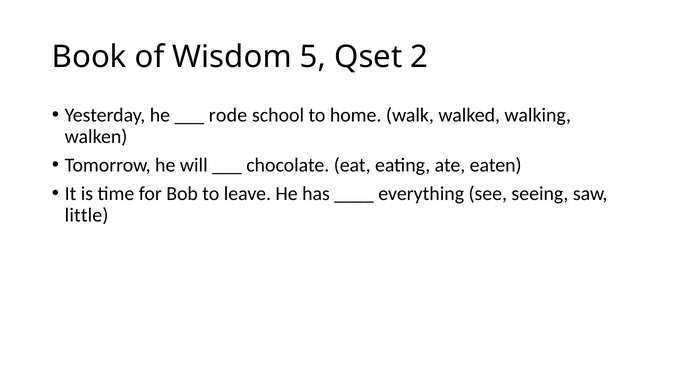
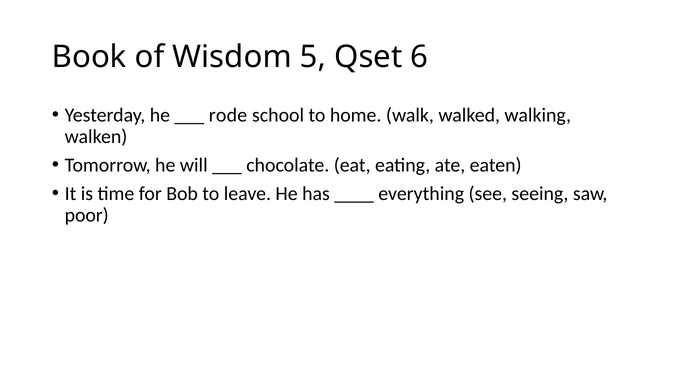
2: 2 -> 6 (419, 57)
little: little -> poor (87, 215)
